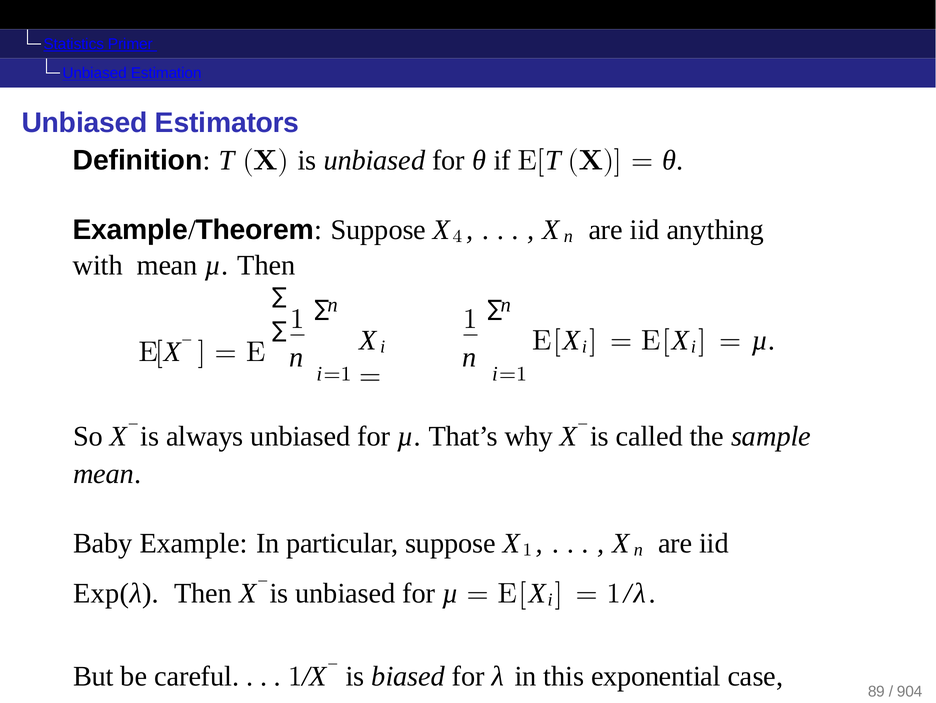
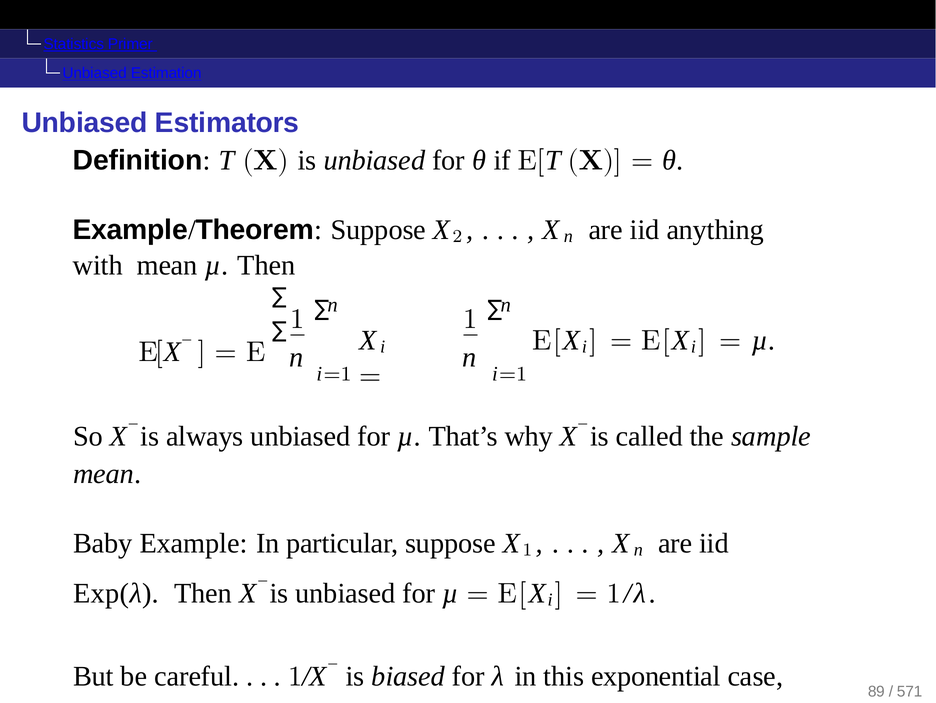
4: 4 -> 2 (458, 236)
904: 904 -> 571 (910, 691)
